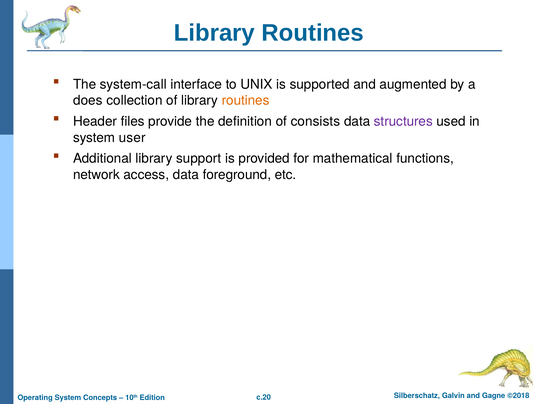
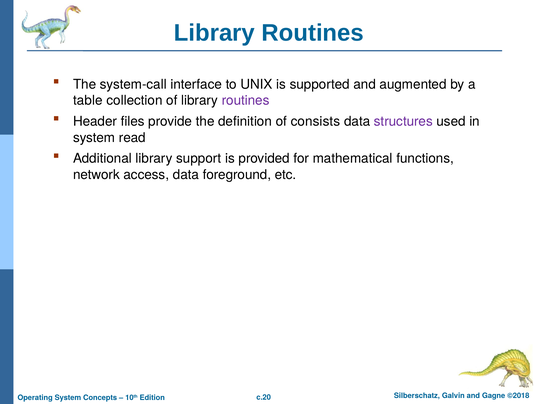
does: does -> table (88, 100)
routines colour: orange -> purple (246, 100)
user: user -> read (132, 137)
